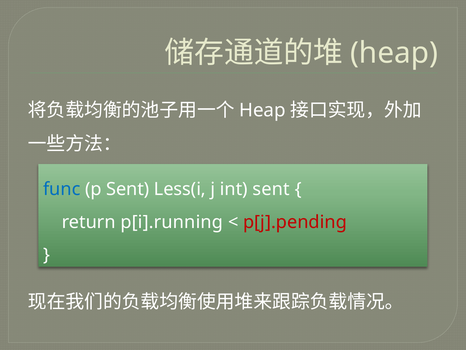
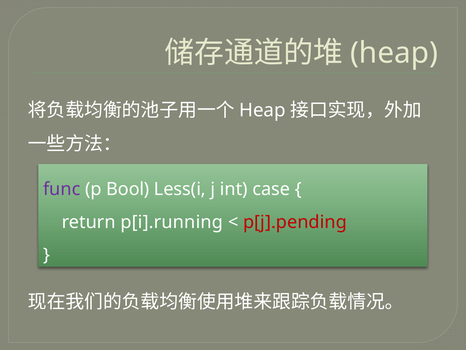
func colour: blue -> purple (62, 189)
p Sent: Sent -> Bool (128, 189)
int sent: sent -> case (271, 189)
